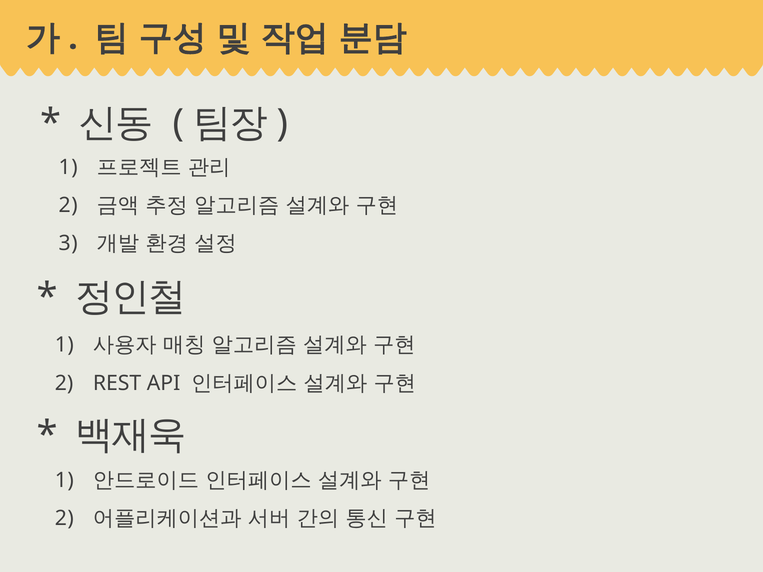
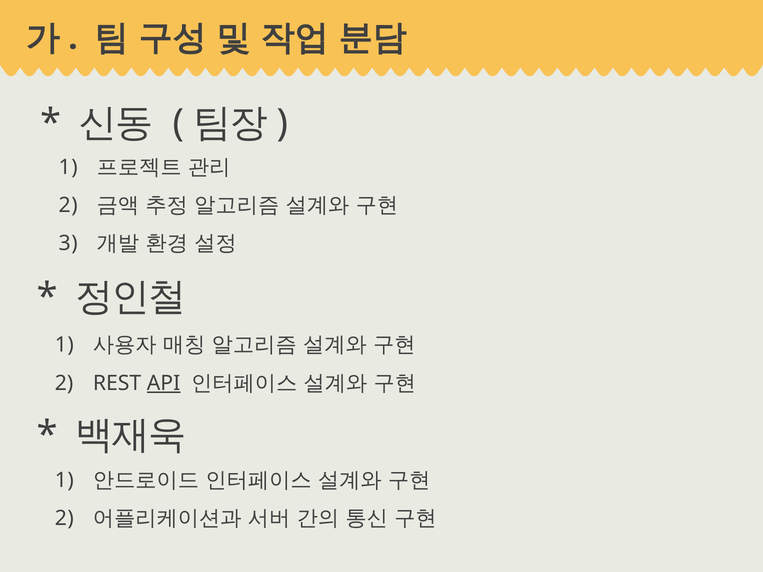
API underline: none -> present (164, 383)
